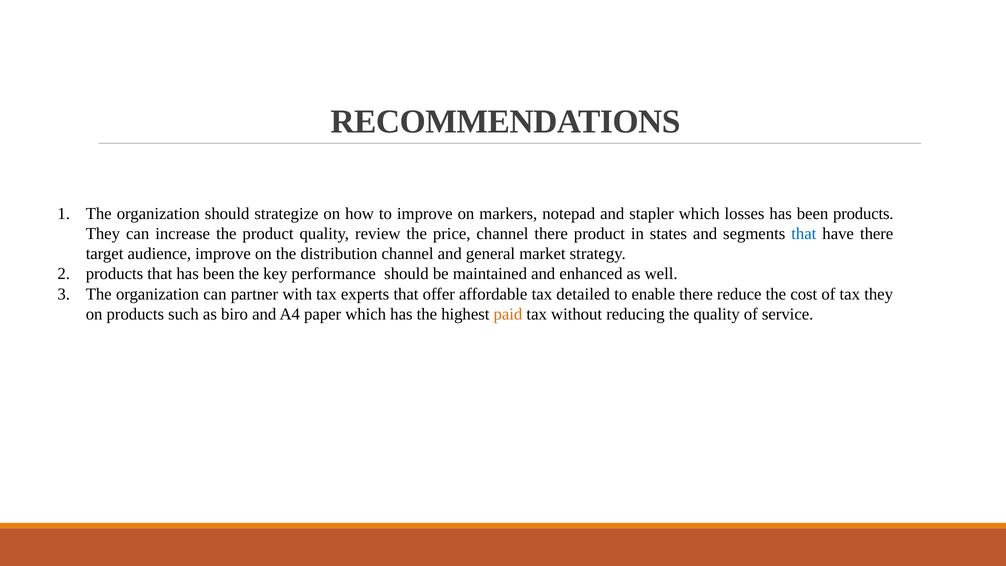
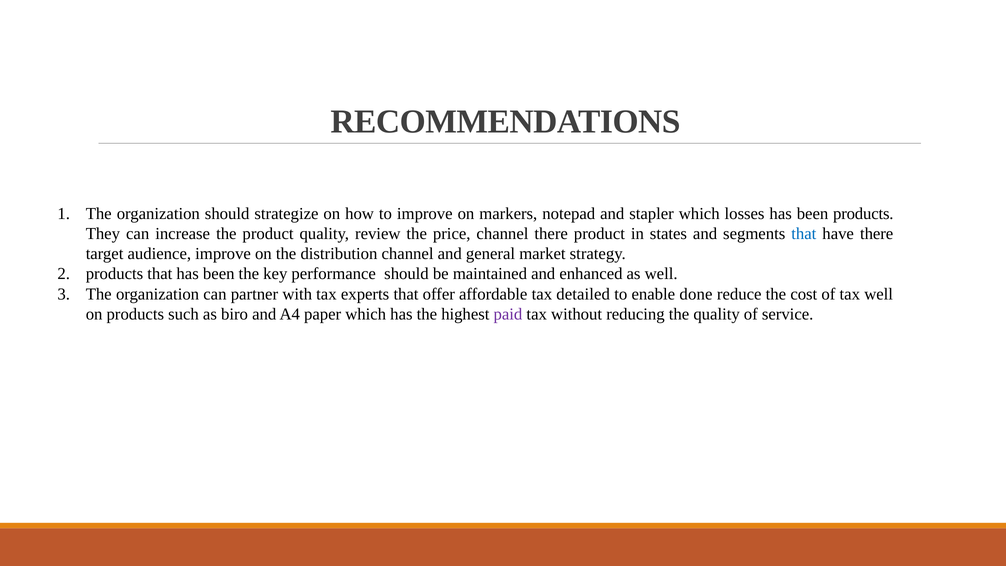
enable there: there -> done (696, 294)
tax they: they -> well (879, 294)
paid colour: orange -> purple (508, 314)
